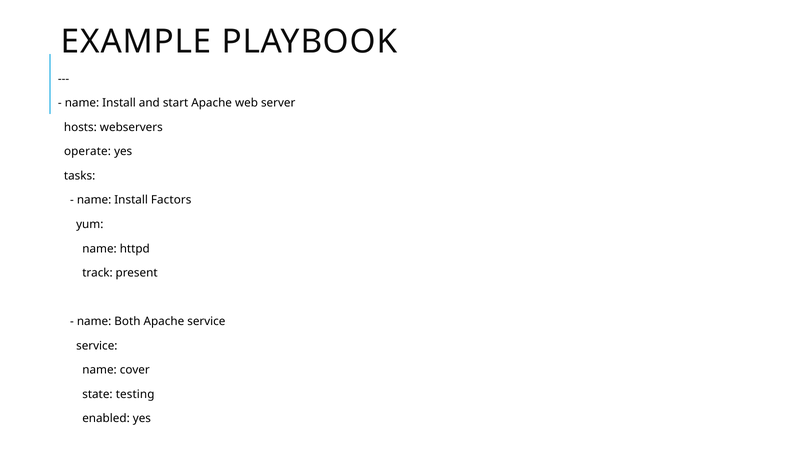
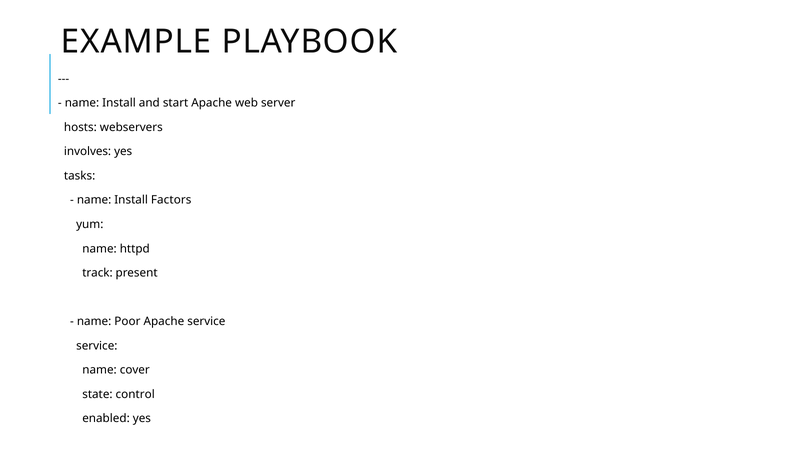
operate: operate -> involves (88, 152)
Both: Both -> Poor (127, 321)
testing: testing -> control (135, 394)
